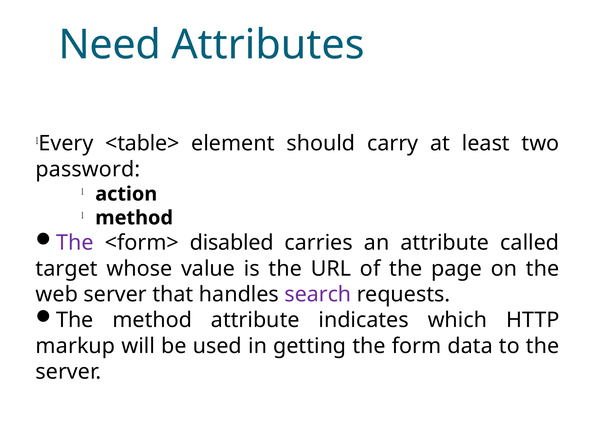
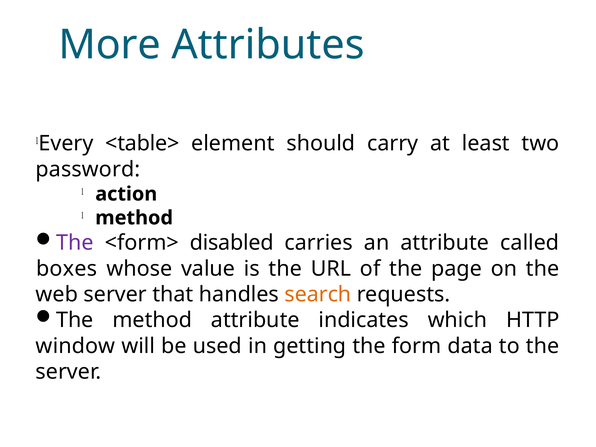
Need: Need -> More (110, 45)
target: target -> boxes (67, 269)
search colour: purple -> orange (318, 294)
markup: markup -> window (75, 346)
